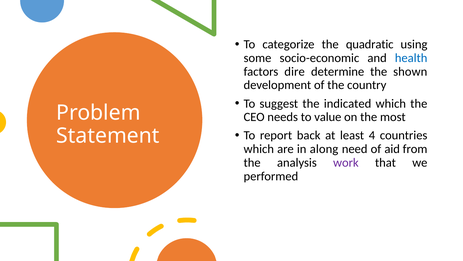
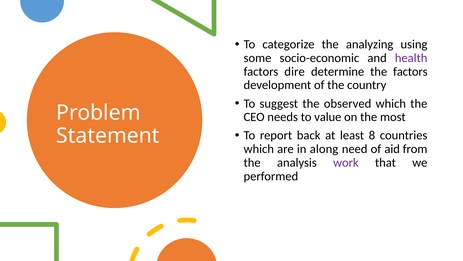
quadratic: quadratic -> analyzing (370, 44)
health colour: blue -> purple (411, 58)
the shown: shown -> factors (410, 71)
indicated: indicated -> observed (348, 103)
4: 4 -> 8 (372, 135)
